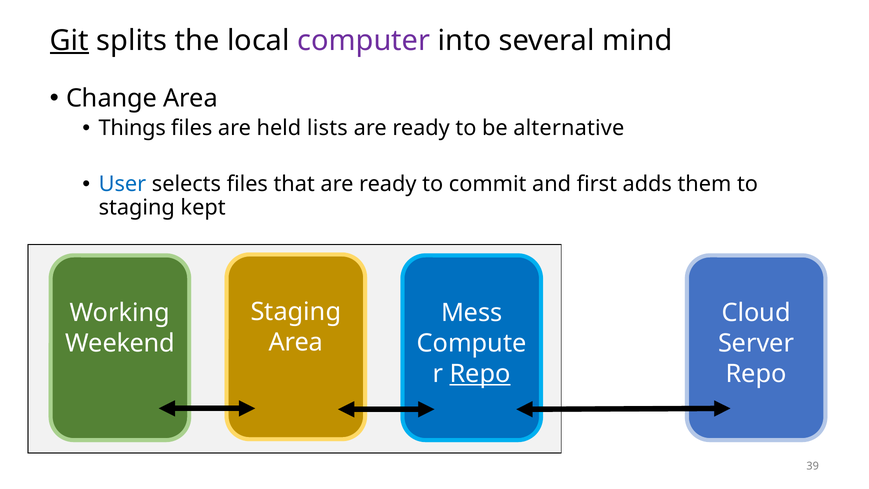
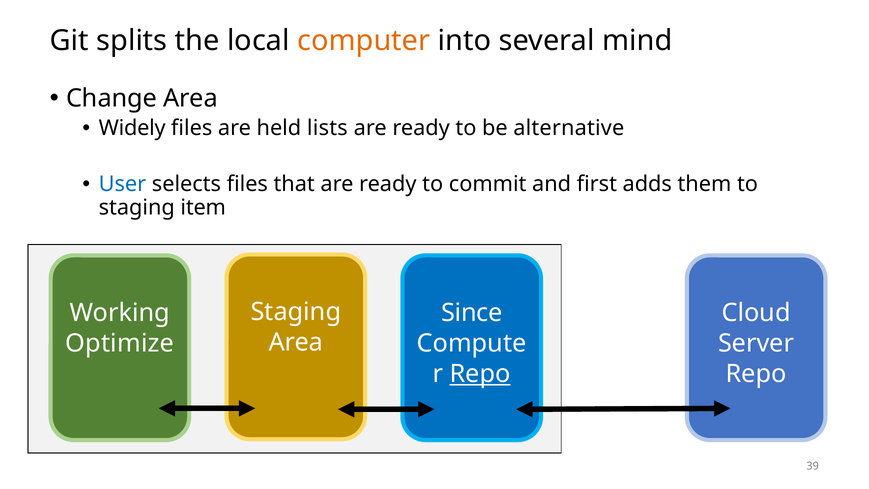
Git underline: present -> none (69, 41)
computer colour: purple -> orange (364, 41)
Things: Things -> Widely (132, 128)
kept: kept -> item (203, 208)
Mess: Mess -> Since (472, 313)
Weekend: Weekend -> Optimize (120, 343)
